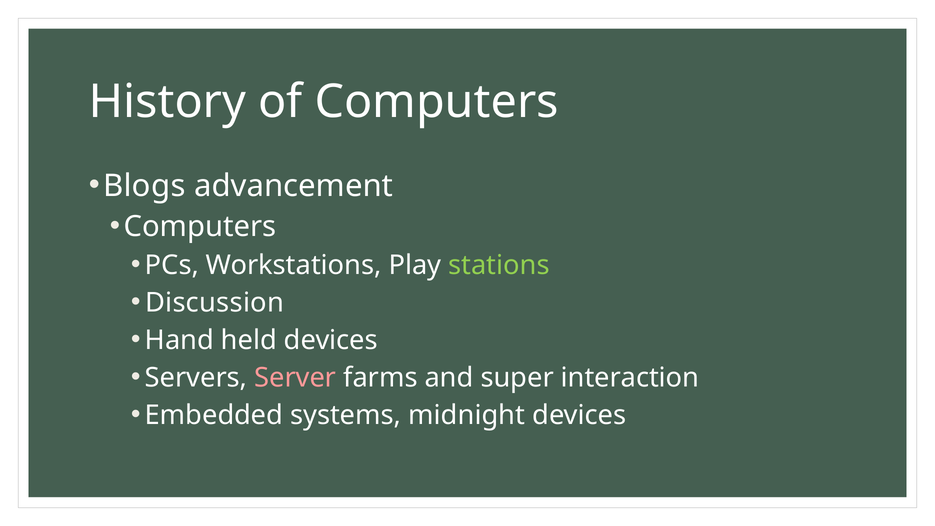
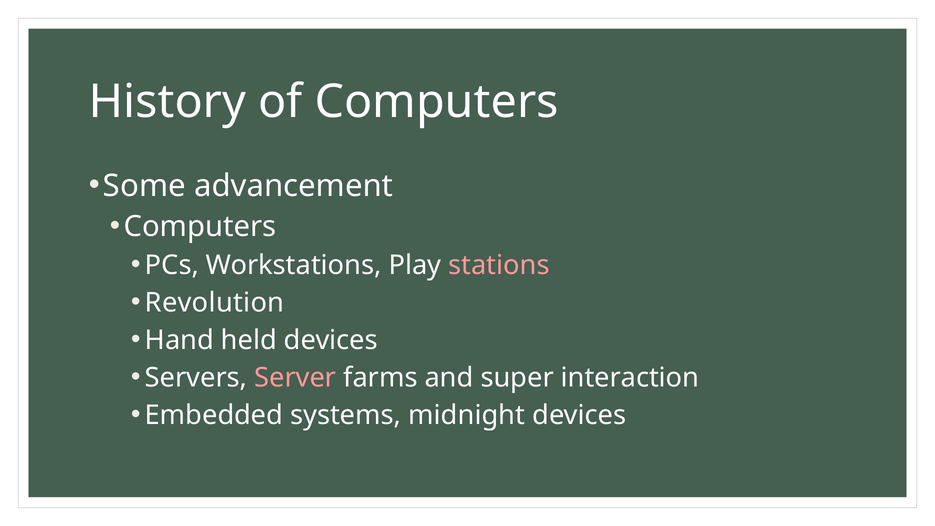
Blogs: Blogs -> Some (144, 186)
stations colour: light green -> pink (499, 265)
Discussion: Discussion -> Revolution (215, 303)
